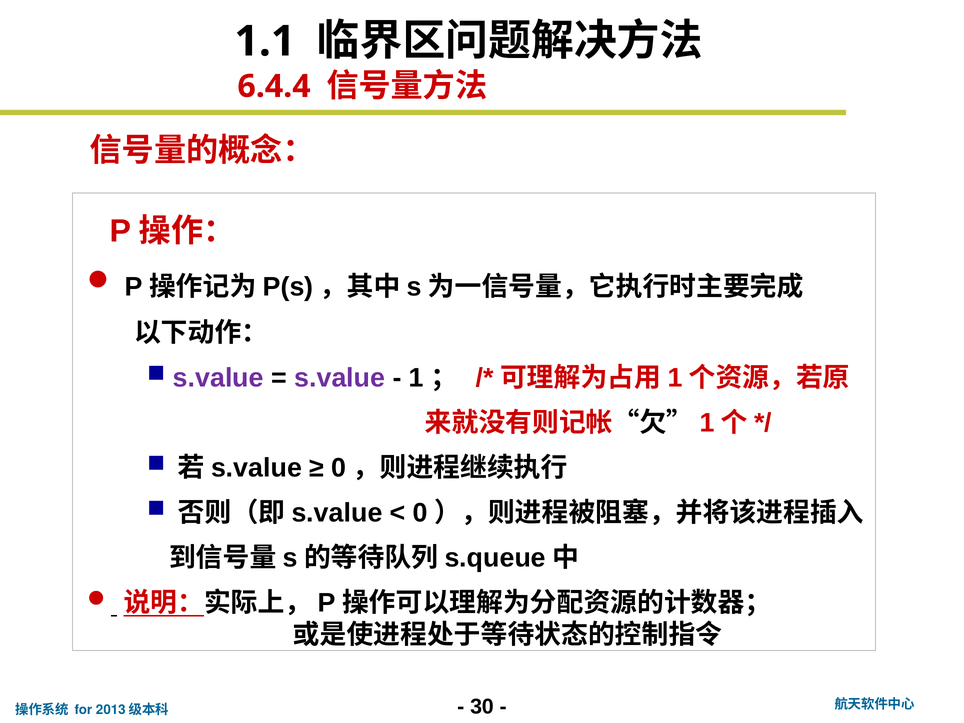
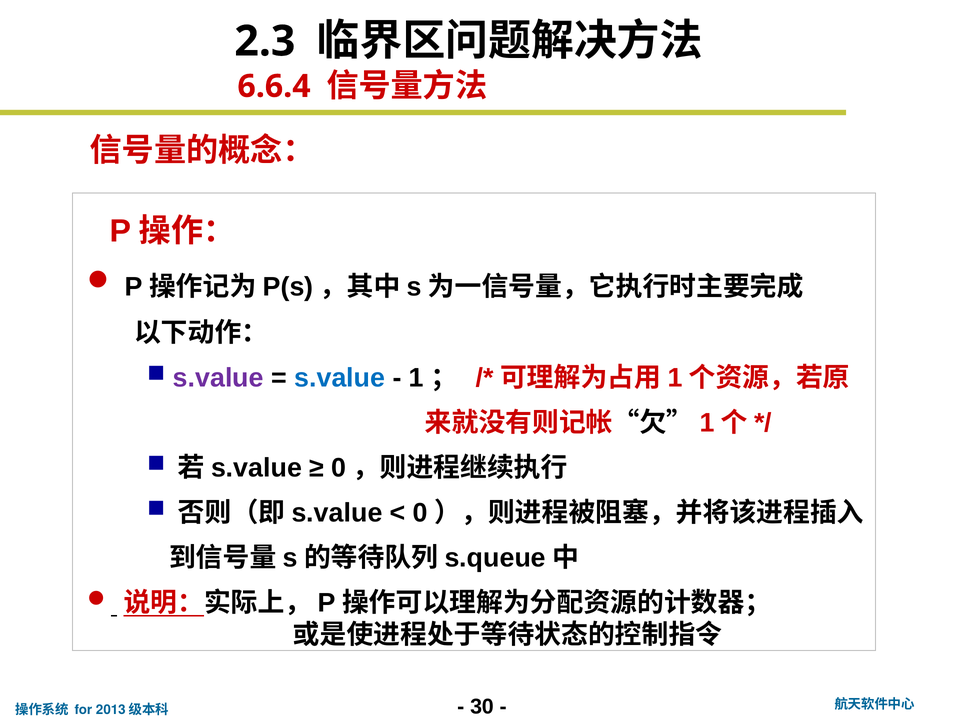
1.1: 1.1 -> 2.3 (265, 41)
6.4.4: 6.4.4 -> 6.6.4 (274, 86)
s.value colour: purple -> blue (340, 378)
